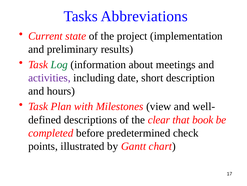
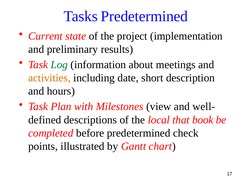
Tasks Abbreviations: Abbreviations -> Predetermined (144, 16)
activities colour: purple -> orange (49, 78)
clear: clear -> local (159, 119)
